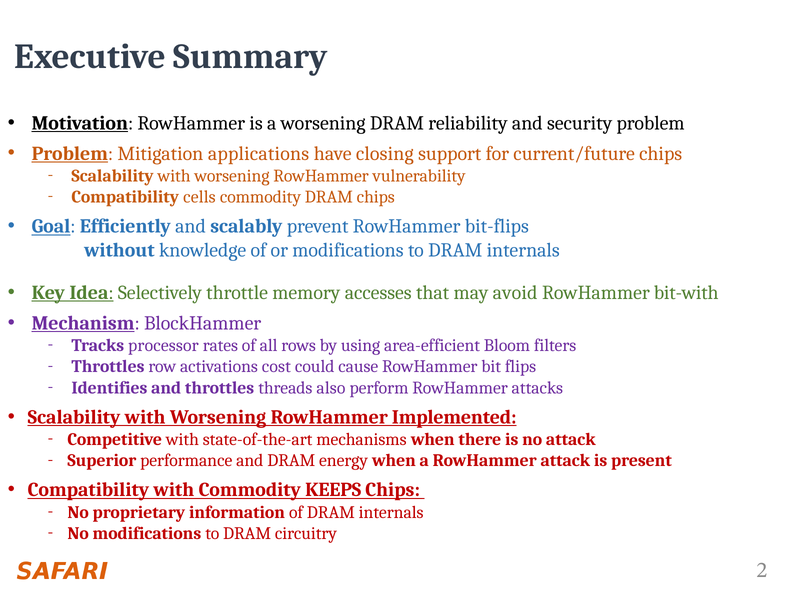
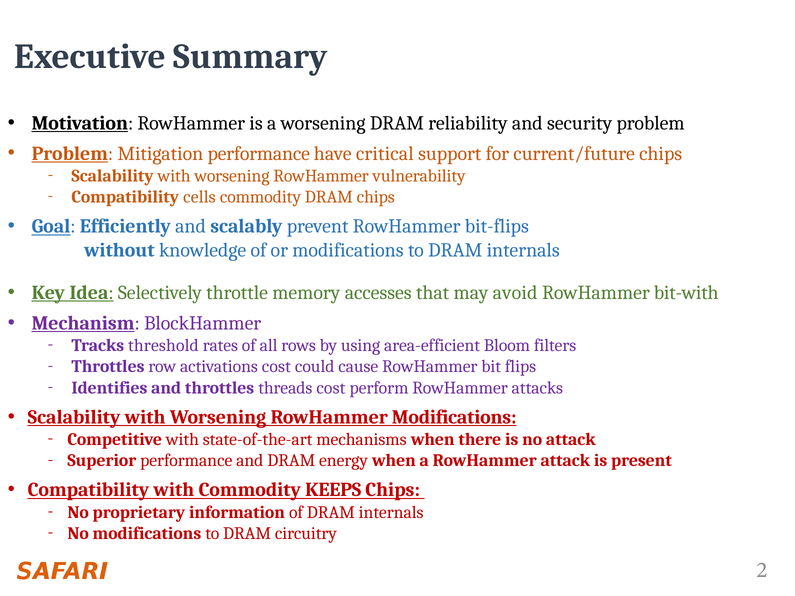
Mitigation applications: applications -> performance (259, 154)
closing: closing -> critical (385, 154)
processor: processor -> threshold (163, 346)
threads also: also -> cost (331, 388)
RowHammer Implemented: Implemented -> Modifications (454, 417)
